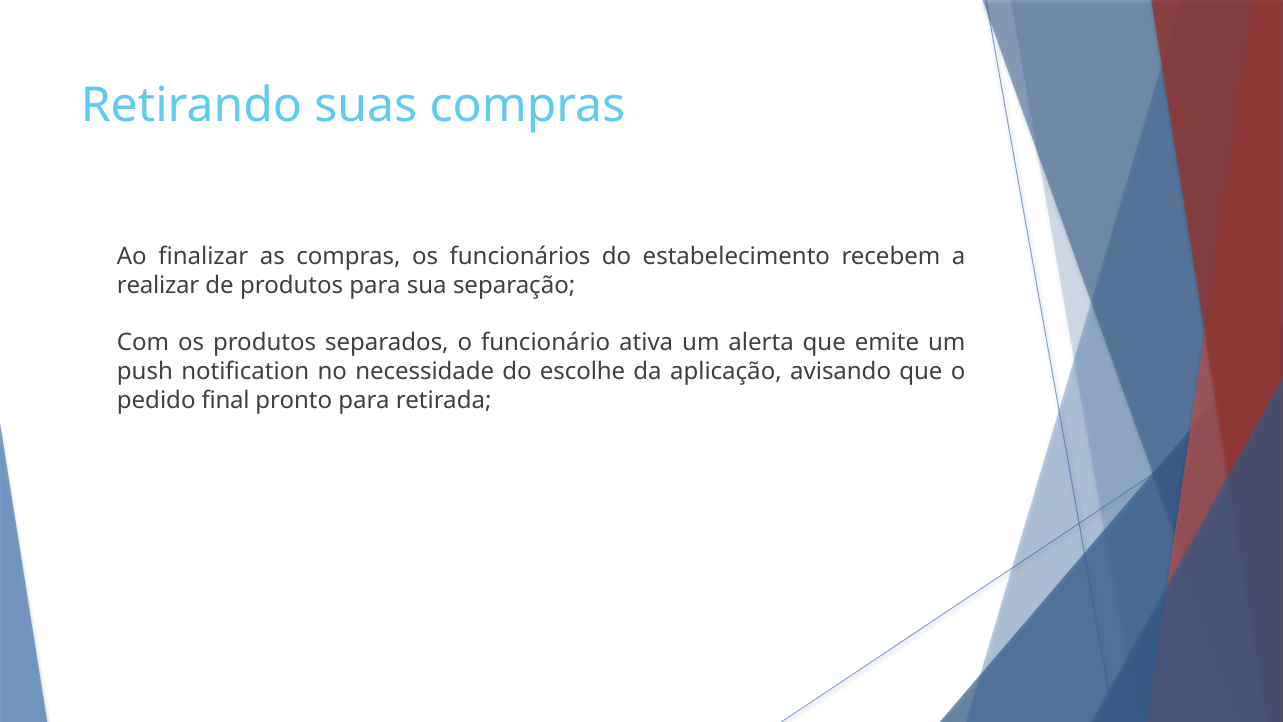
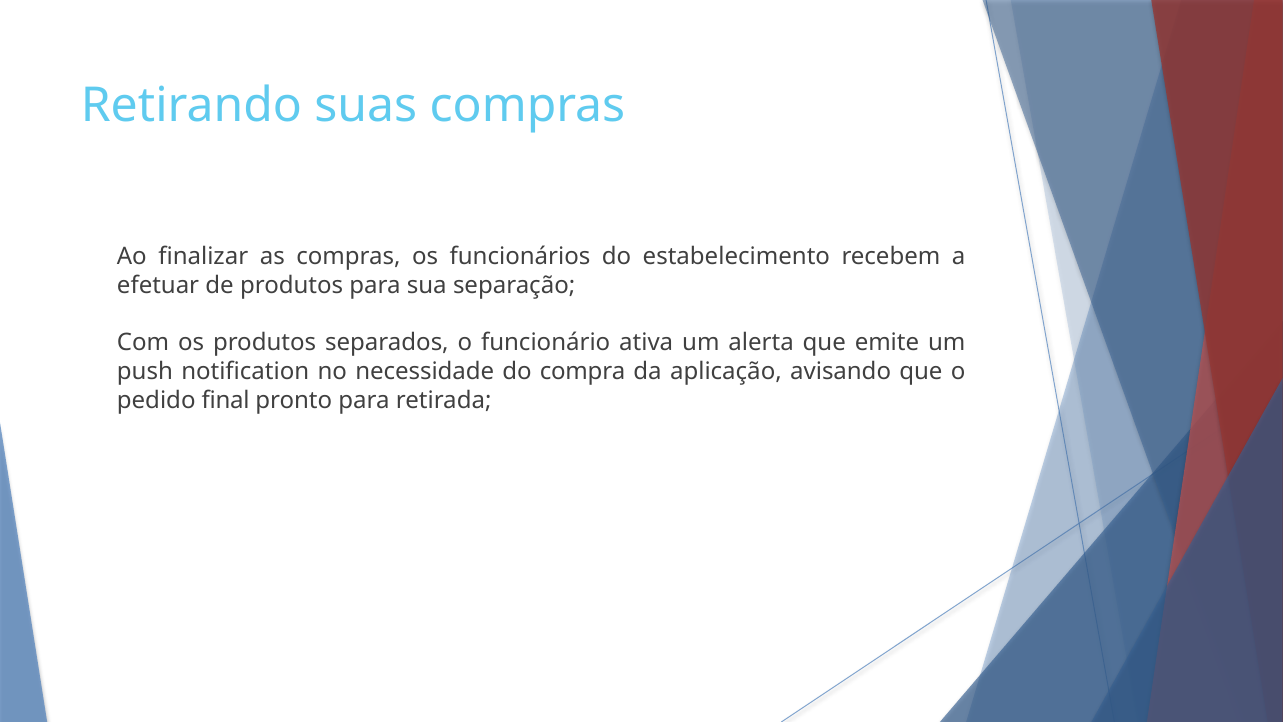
realizar: realizar -> efetuar (158, 285)
escolhe: escolhe -> compra (583, 372)
